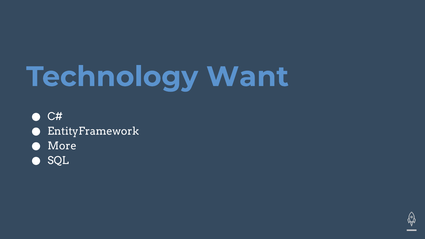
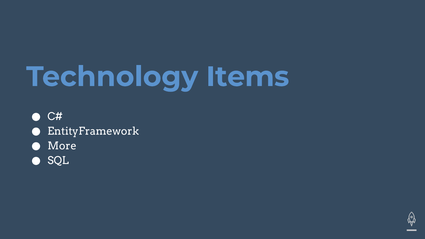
Want: Want -> Items (248, 77)
